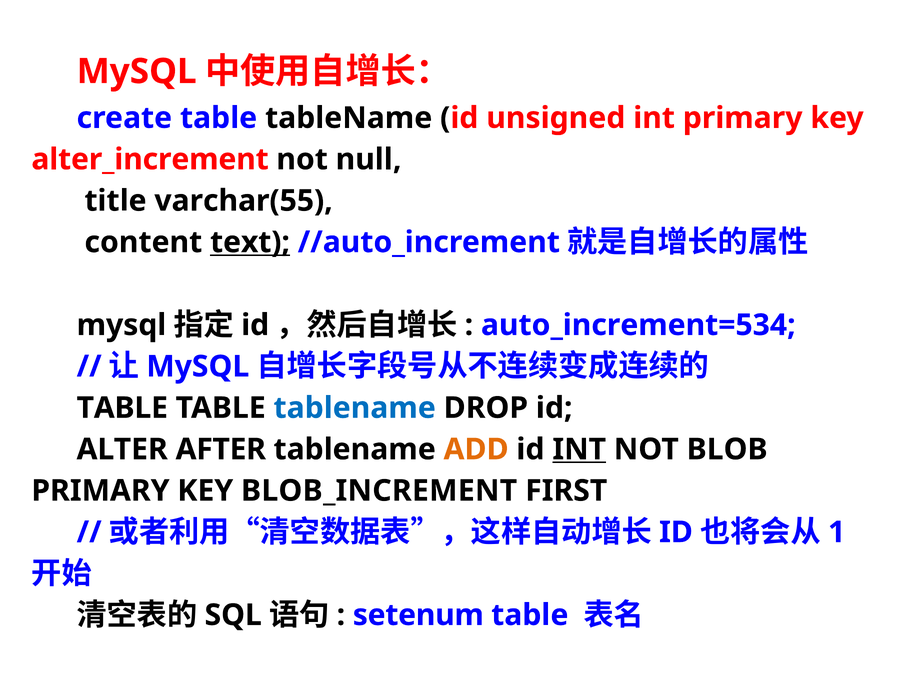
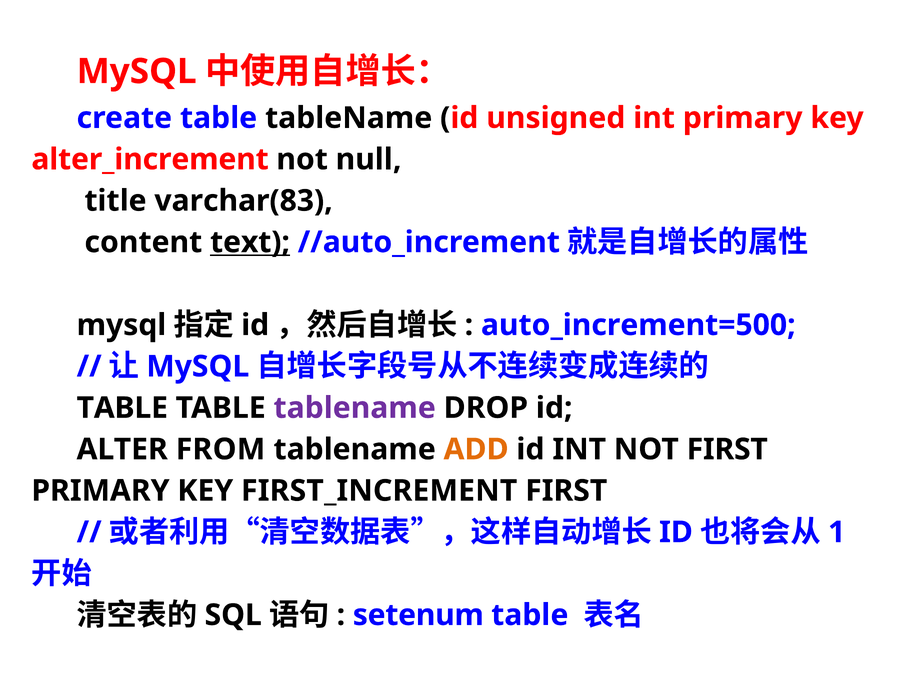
varchar(55: varchar(55 -> varchar(83 (244, 201)
auto_increment=534: auto_increment=534 -> auto_increment=500 (638, 325)
tablename colour: blue -> purple (355, 408)
AFTER: AFTER -> FROM (220, 450)
INT underline: present -> none (579, 450)
NOT BLOB: BLOB -> FIRST (727, 450)
BLOB_INCREMENT: BLOB_INCREMENT -> FIRST_INCREMENT (379, 491)
